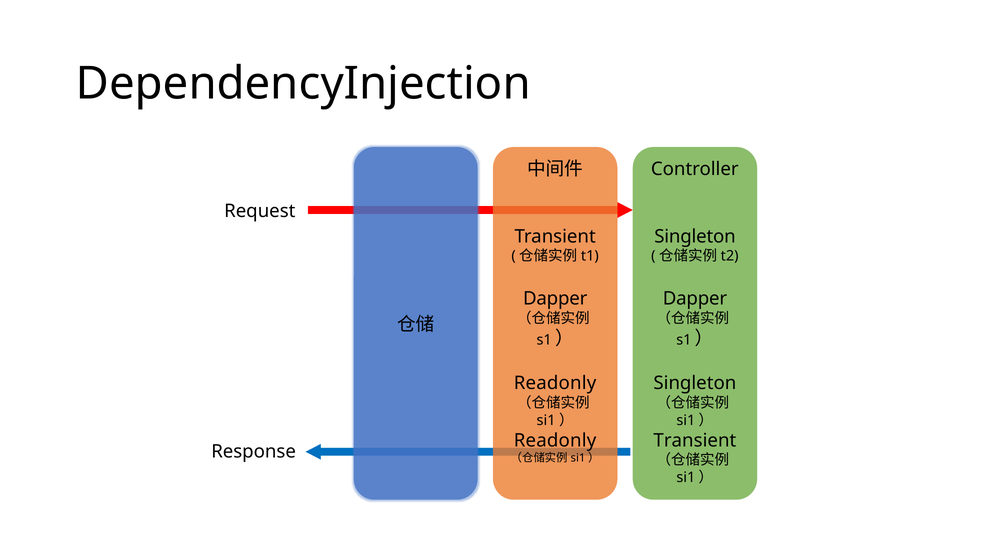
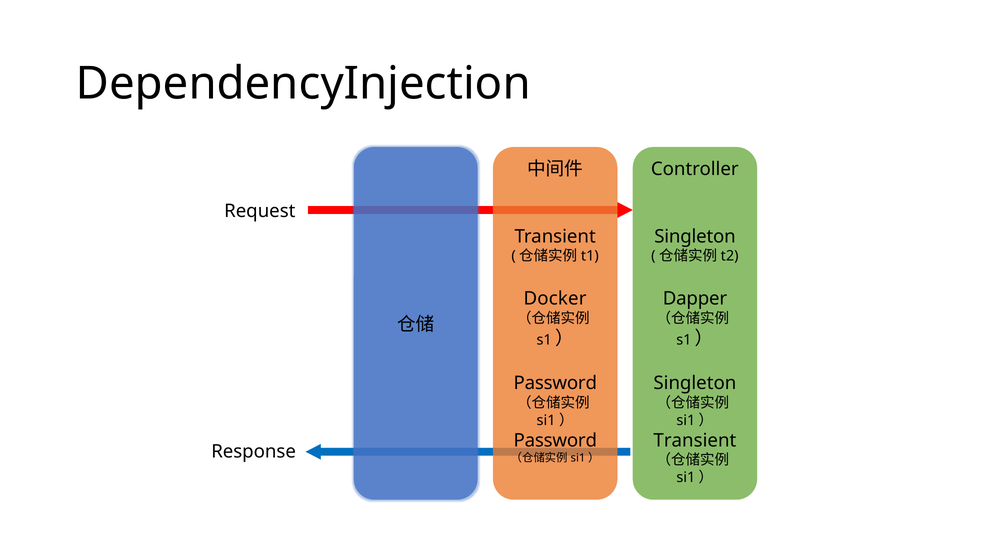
Dapper: Dapper -> Docker (555, 298)
Readonly: Readonly -> Password (555, 383)
Readonly: Readonly -> Password (555, 440)
